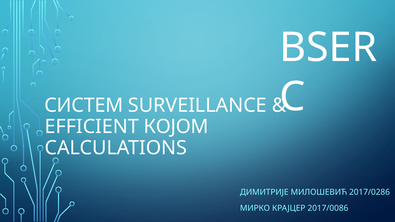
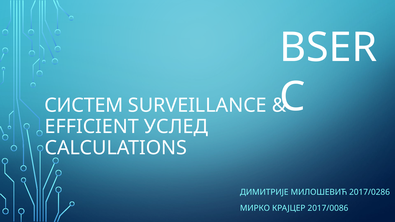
КОЈОМ: КОЈОМ -> УСЛЕД (176, 127)
